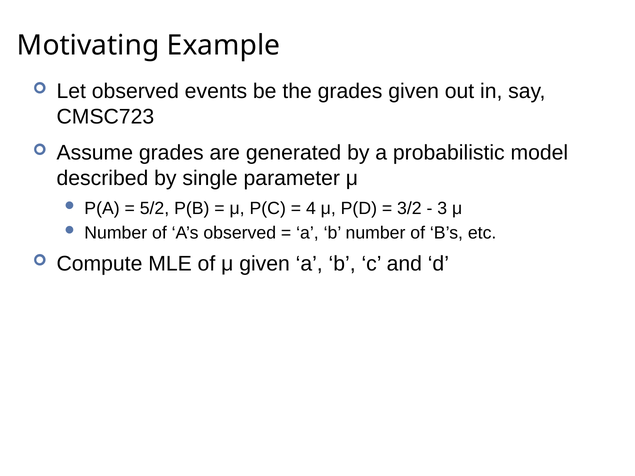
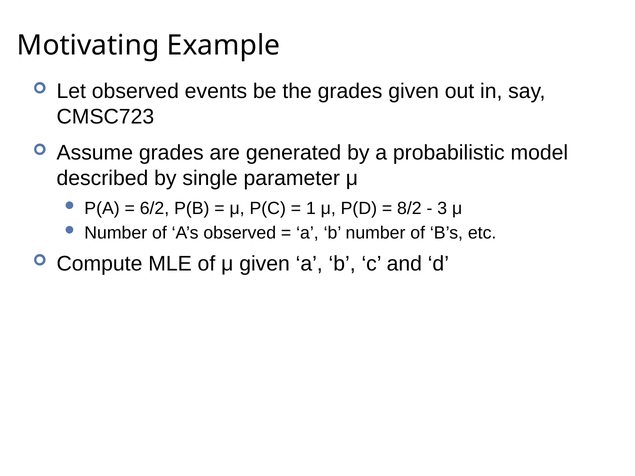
5/2: 5/2 -> 6/2 (154, 208)
4: 4 -> 1 (311, 208)
3/2: 3/2 -> 8/2 (409, 208)
